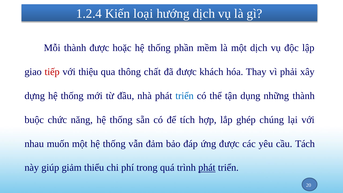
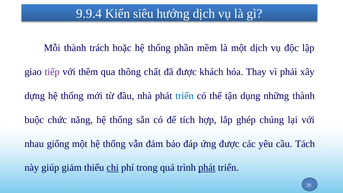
1.2.4: 1.2.4 -> 9.9.4 (89, 14)
loại: loại -> siêu (143, 14)
thành được: được -> trách (99, 48)
tiếp colour: red -> purple (52, 72)
thiệu: thiệu -> thêm (88, 72)
muốn: muốn -> giống (58, 144)
chi underline: none -> present (113, 168)
